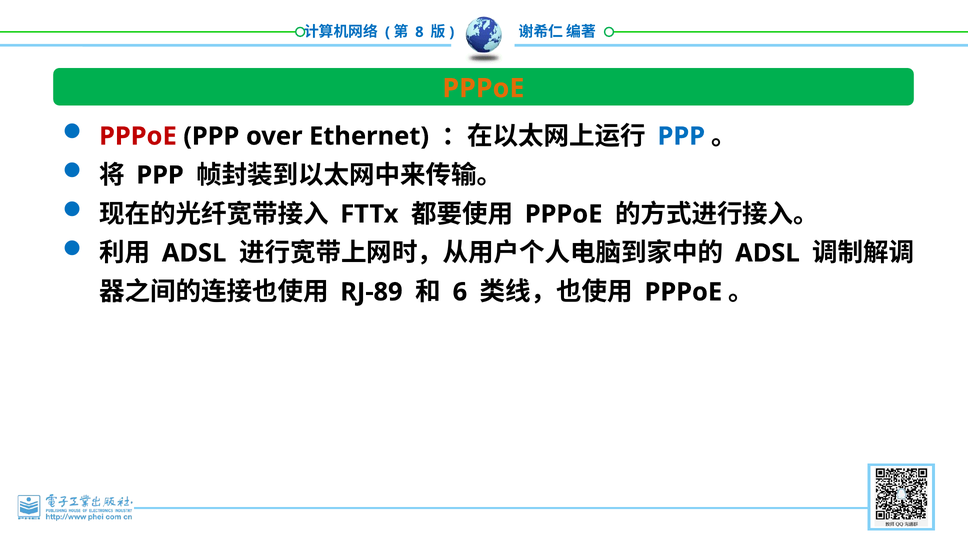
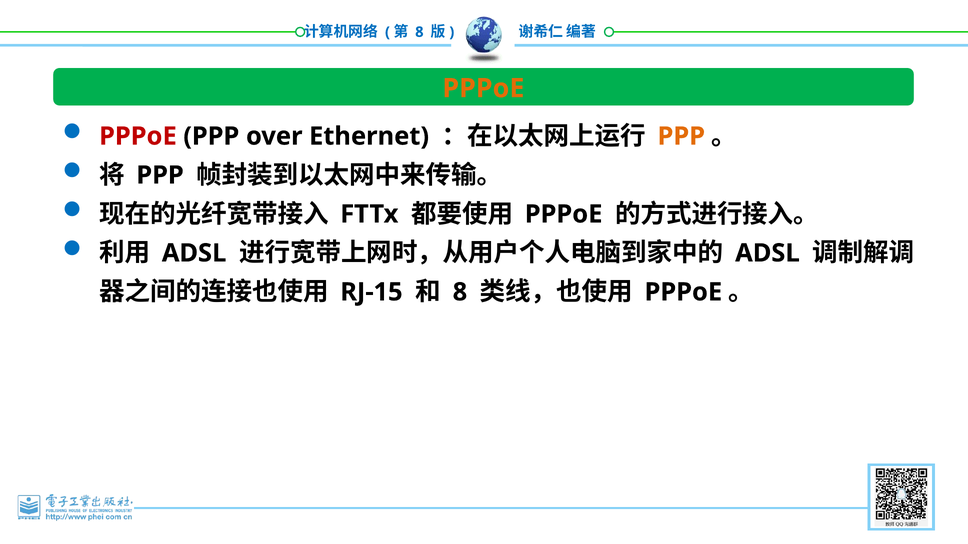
PPP colour: blue -> orange (681, 136)
RJ-89: RJ-89 -> RJ-15 (371, 292)
6: 6 -> 8 (460, 292)
